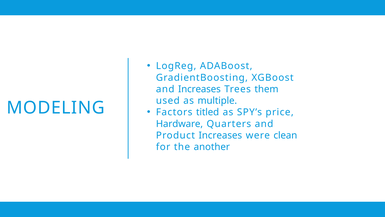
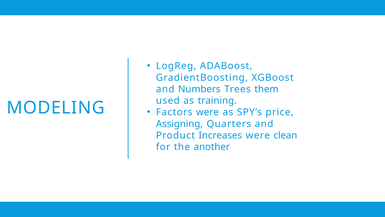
and Increases: Increases -> Numbers (199, 89)
multiple: multiple -> training (217, 101)
Factors titled: titled -> were (208, 112)
Hardware: Hardware -> Assigning (179, 124)
